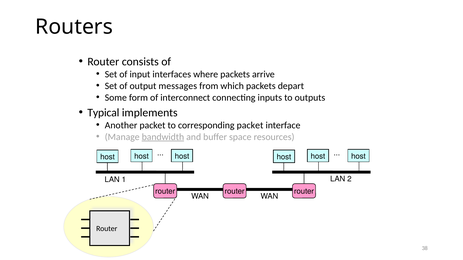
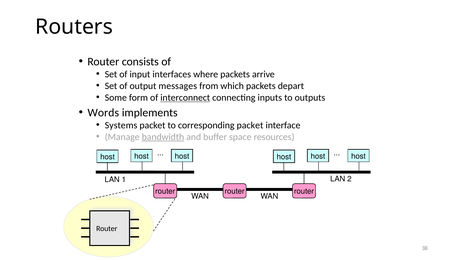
interconnect underline: none -> present (185, 98)
Typical: Typical -> Words (103, 113)
Another: Another -> Systems (121, 125)
